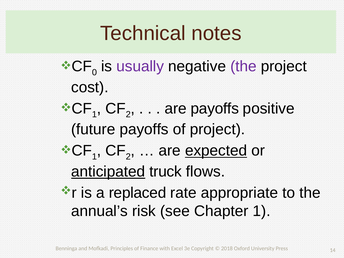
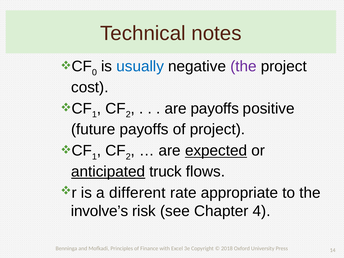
usually colour: purple -> blue (140, 66)
replaced: replaced -> different (137, 193)
annual’s: annual’s -> involve’s (100, 211)
Chapter 1: 1 -> 4 (262, 211)
